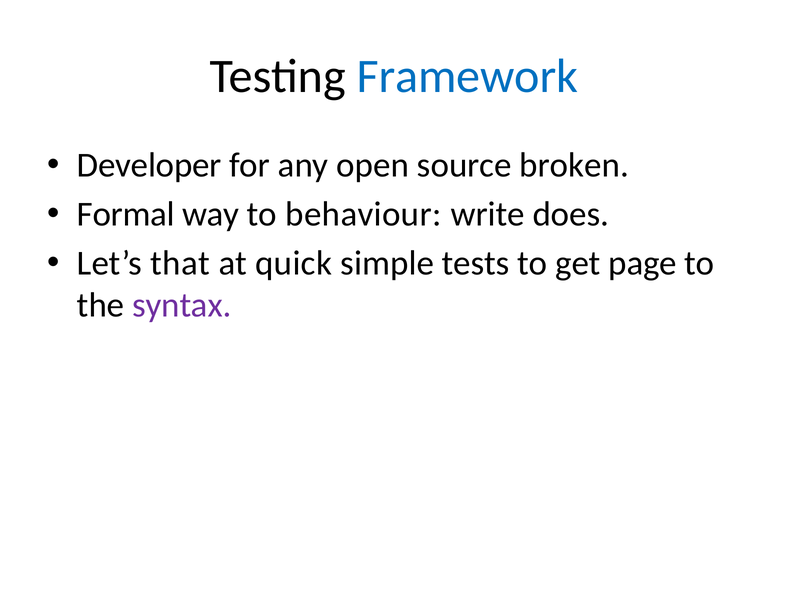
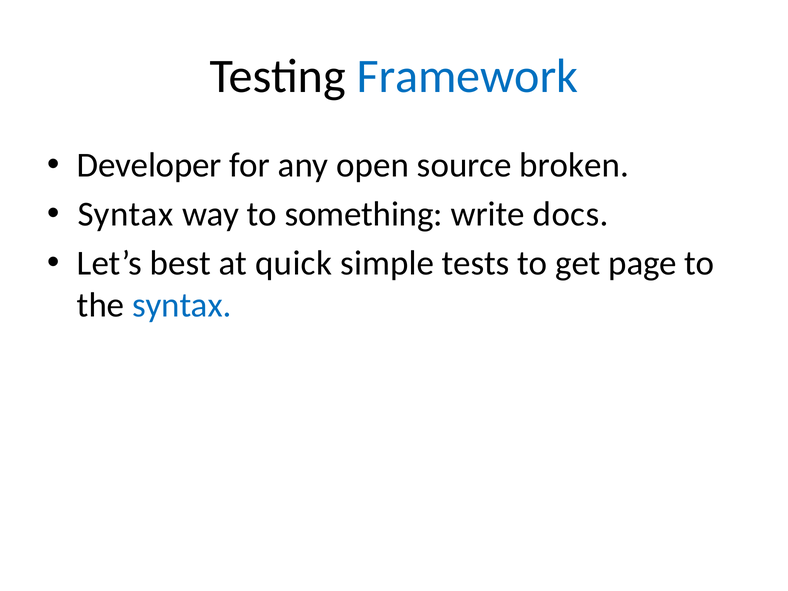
Formal: Formal -> Syntax (125, 214)
behaviour: behaviour -> something (364, 214)
does: does -> docs (571, 214)
that: that -> best (180, 263)
syntax colour: purple -> blue (182, 305)
